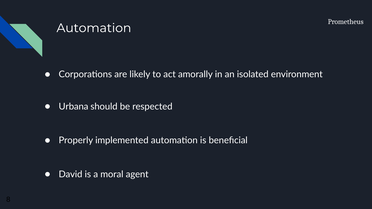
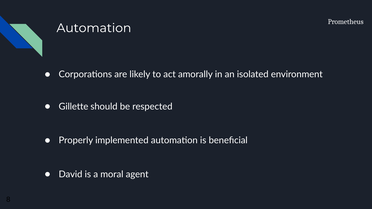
Urbana: Urbana -> Gillette (74, 107)
